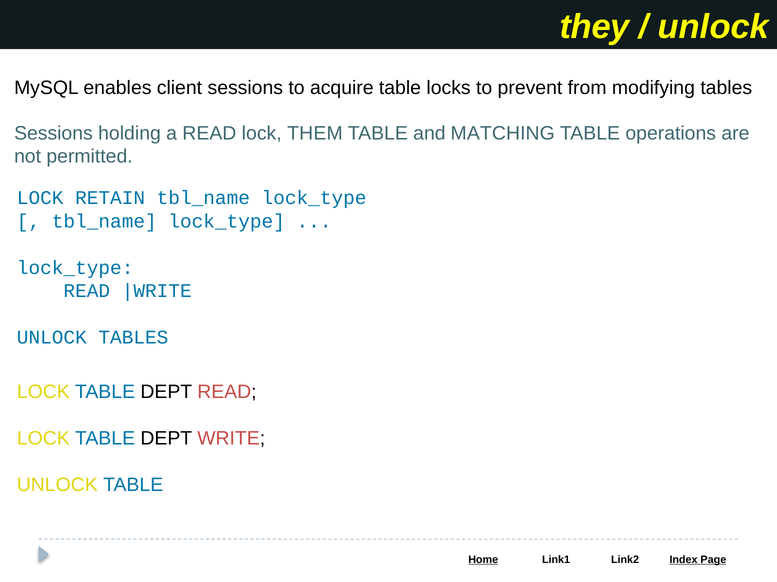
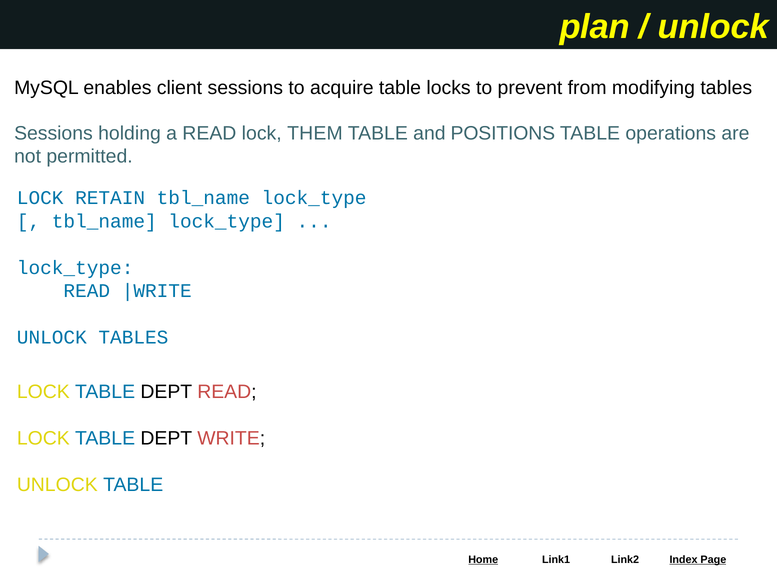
they: they -> plan (595, 27)
MATCHING: MATCHING -> POSITIONS (503, 133)
